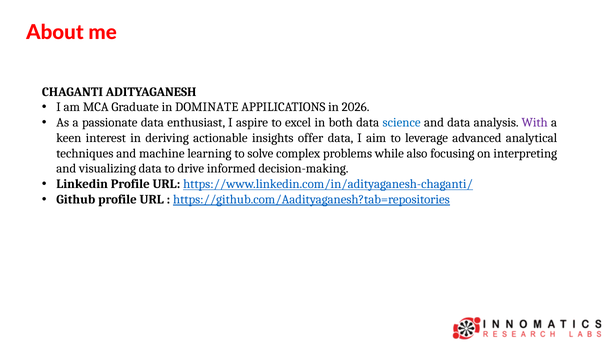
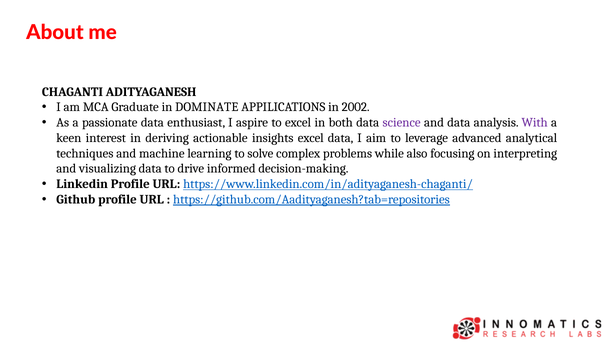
2026: 2026 -> 2002 (356, 107)
science colour: blue -> purple (402, 123)
insights offer: offer -> excel (311, 138)
